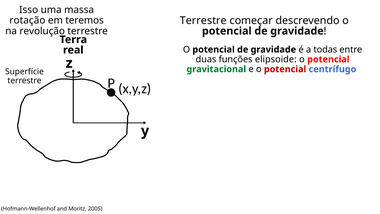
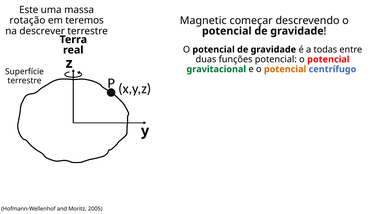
Isso: Isso -> Este (29, 10)
Terrestre: Terrestre -> Magnetic (203, 21)
revolução: revolução -> descrever (42, 31)
funções elipsoide: elipsoide -> potencial (276, 59)
potencial colour: red -> orange (285, 69)
